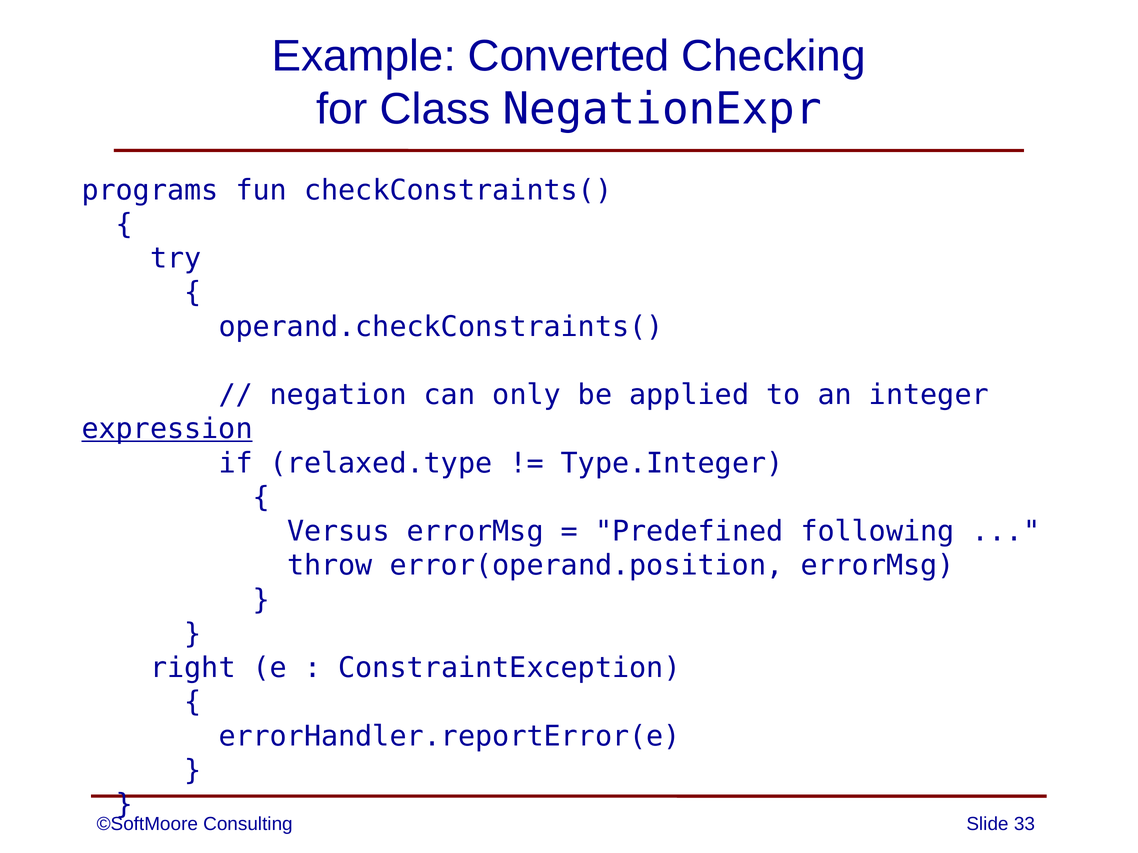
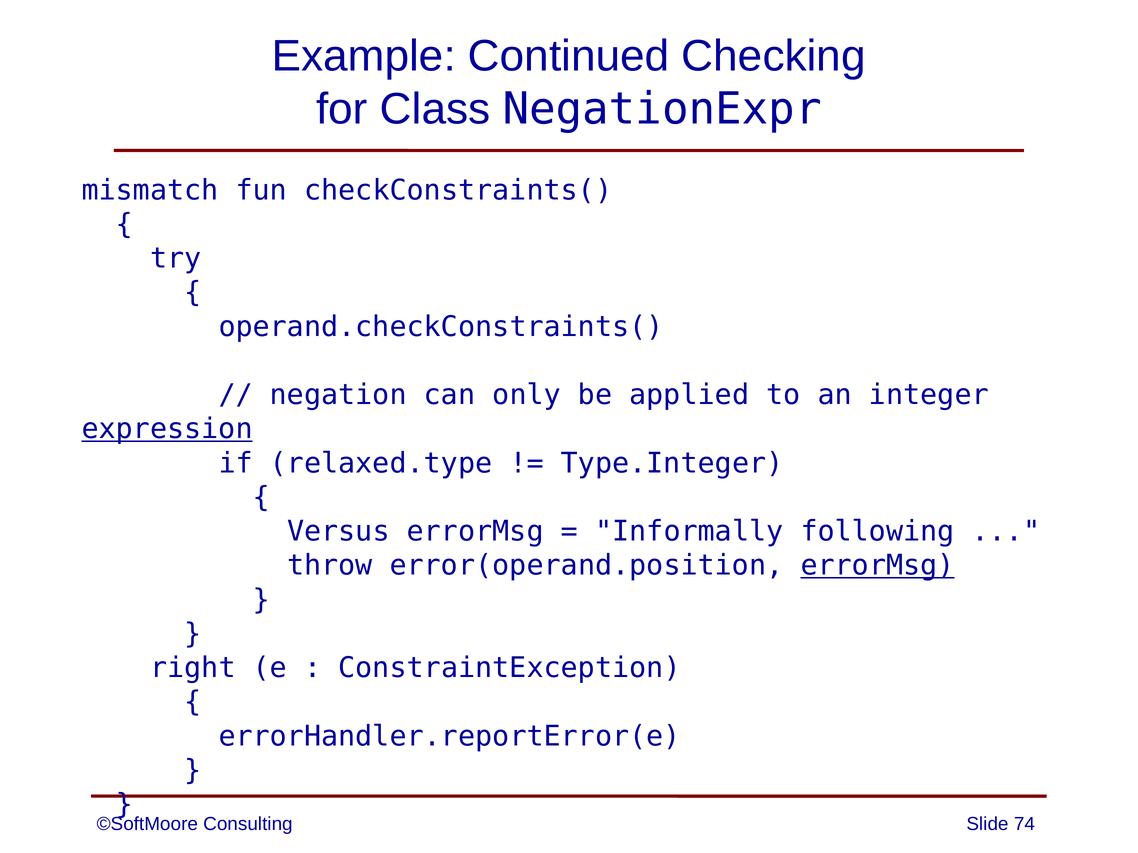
Converted: Converted -> Continued (569, 56)
programs: programs -> mismatch (150, 190)
Predefined: Predefined -> Informally (689, 532)
errorMsg underline: none -> present (878, 566)
33: 33 -> 74 (1024, 824)
